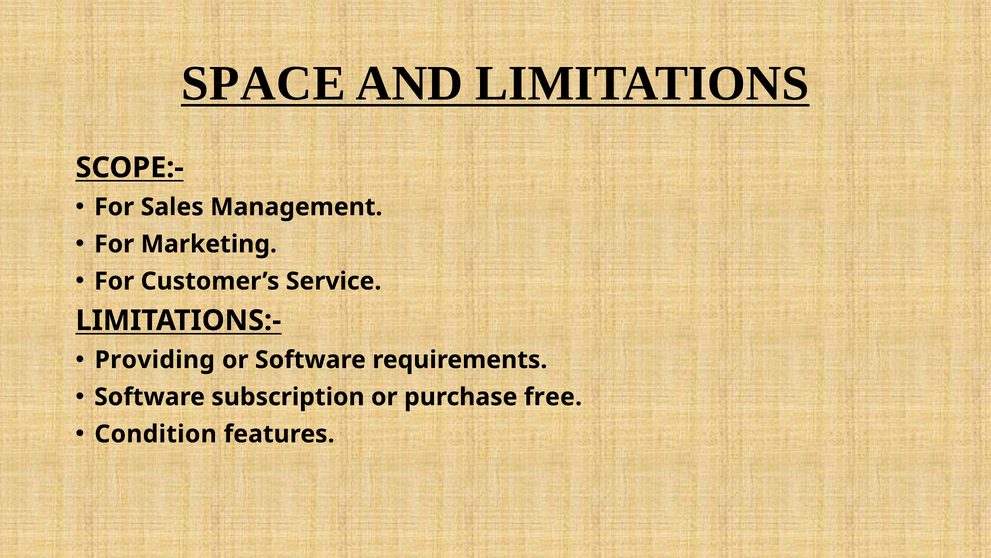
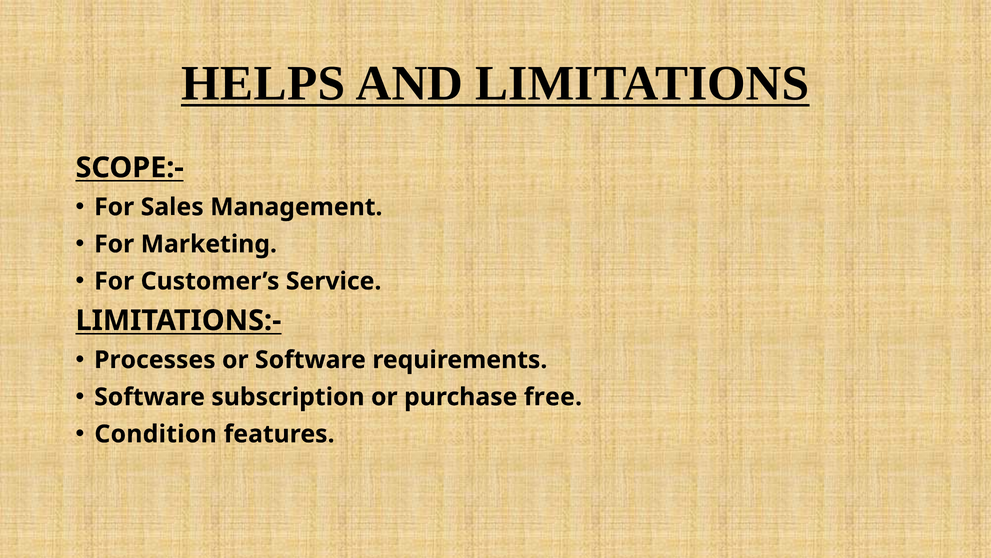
SPACE: SPACE -> HELPS (263, 83)
Providing: Providing -> Processes (155, 360)
